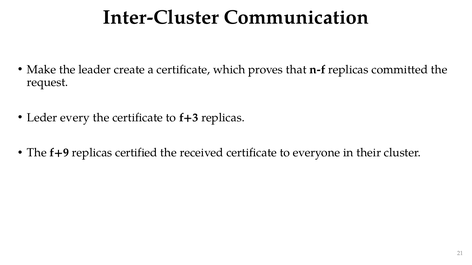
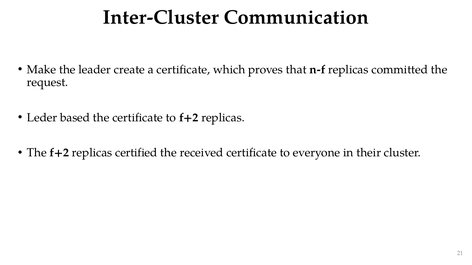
every: every -> based (75, 118)
to f+3: f+3 -> f+2 (189, 118)
The f+9: f+9 -> f+2 (59, 153)
